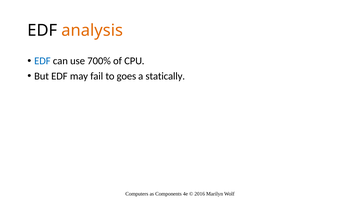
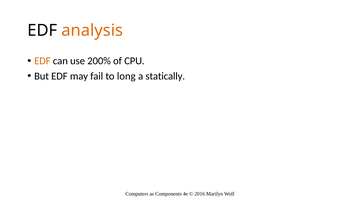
EDF colour: blue -> orange (42, 61)
700%: 700% -> 200% (99, 61)
goes: goes -> long (126, 76)
